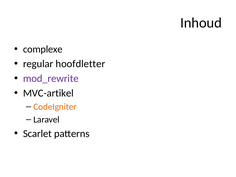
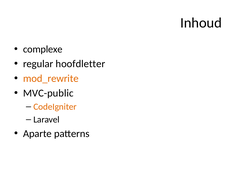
mod_rewrite colour: purple -> orange (51, 78)
MVC-artikel: MVC-artikel -> MVC-public (48, 93)
Scarlet: Scarlet -> Aparte (37, 134)
